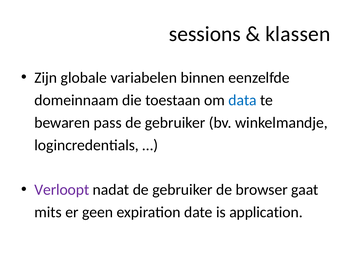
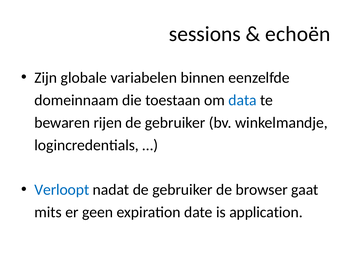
klassen: klassen -> echoën (298, 34)
pass: pass -> rijen (108, 123)
Verloopt colour: purple -> blue (62, 190)
